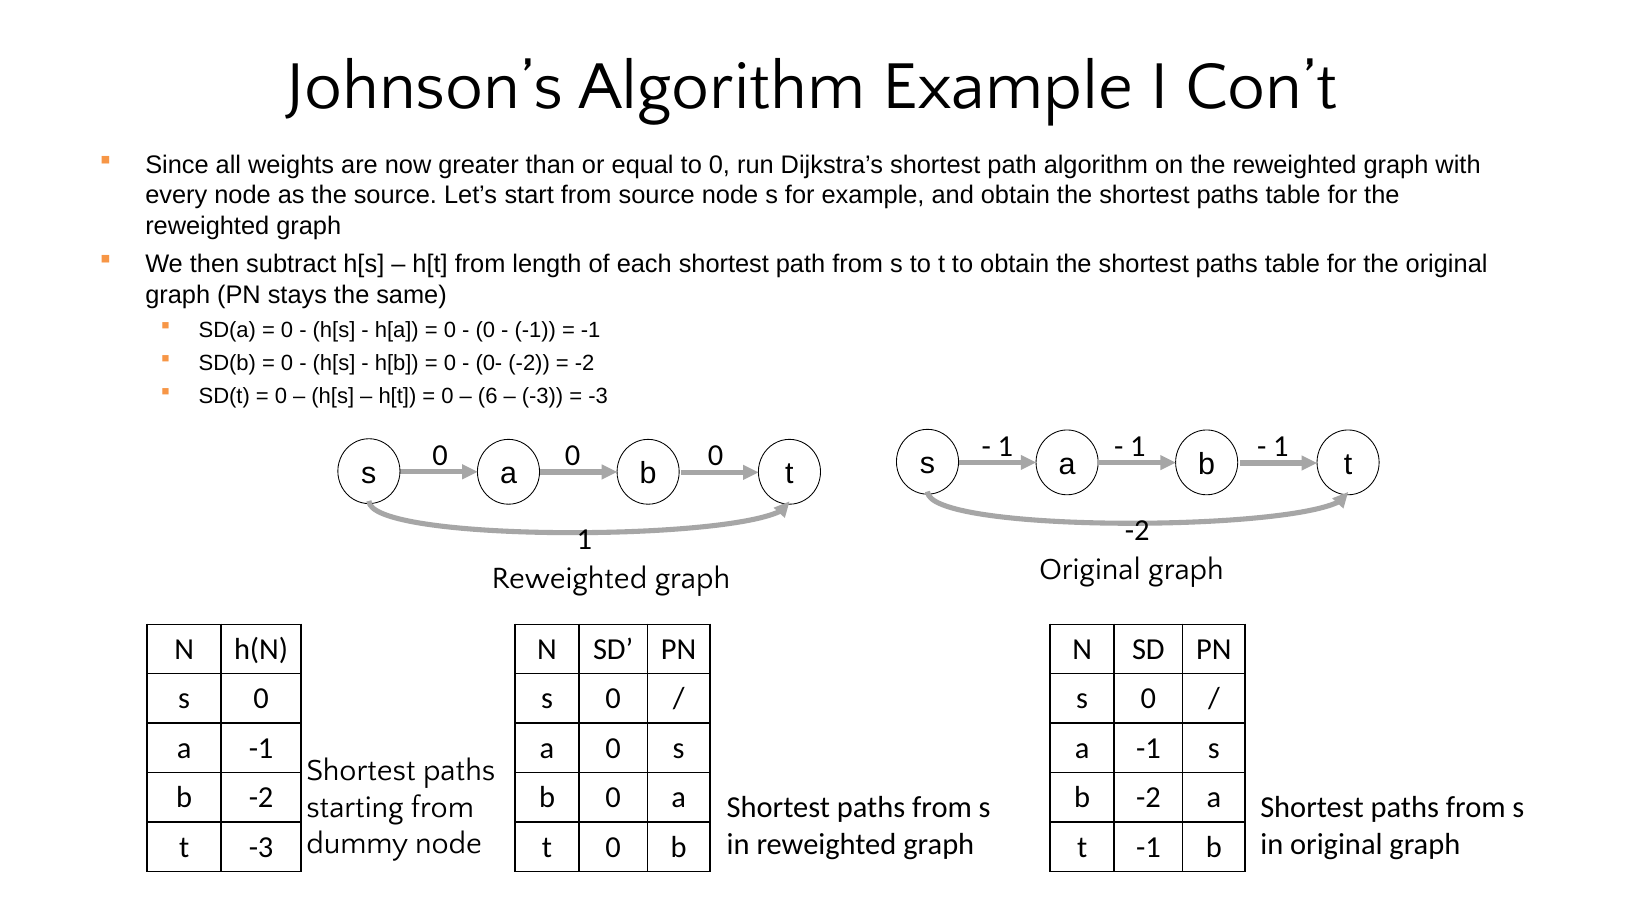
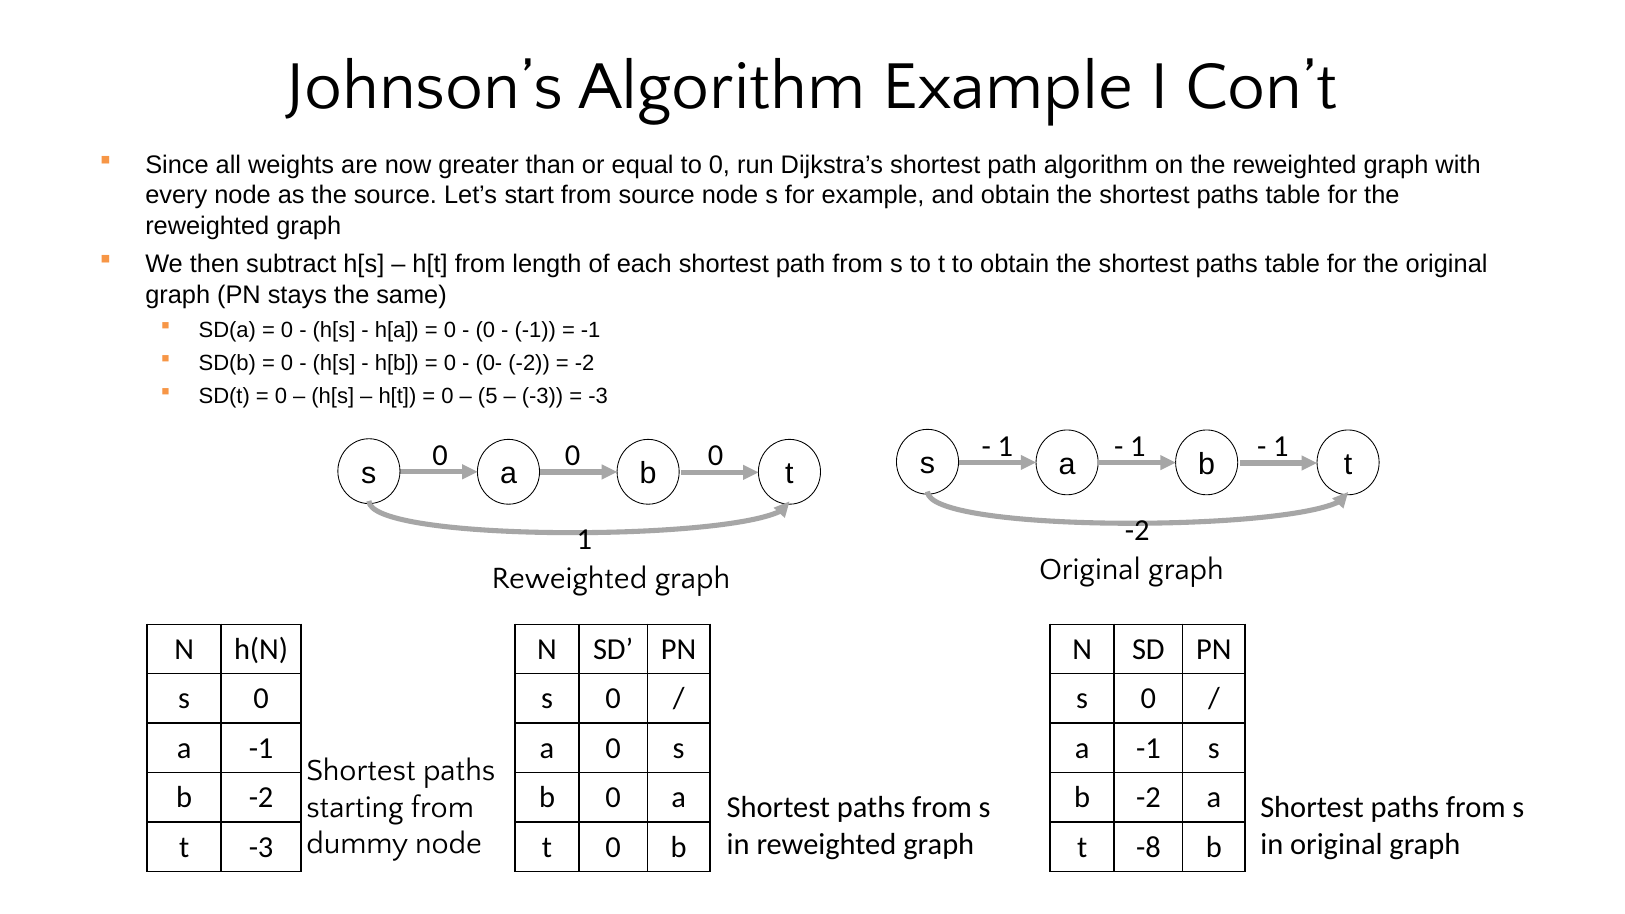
6: 6 -> 5 (488, 396)
t -1: -1 -> -8 (1148, 847)
